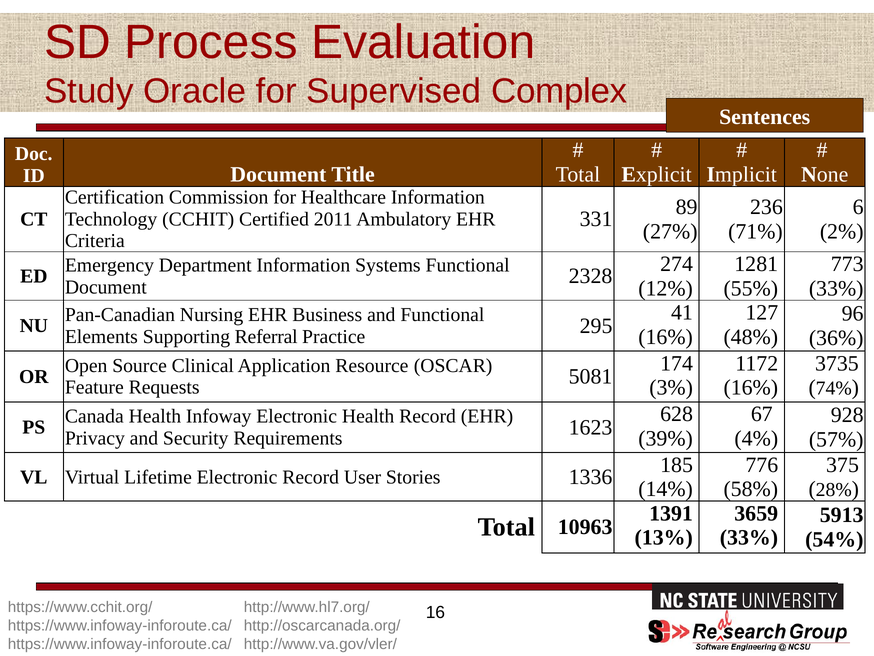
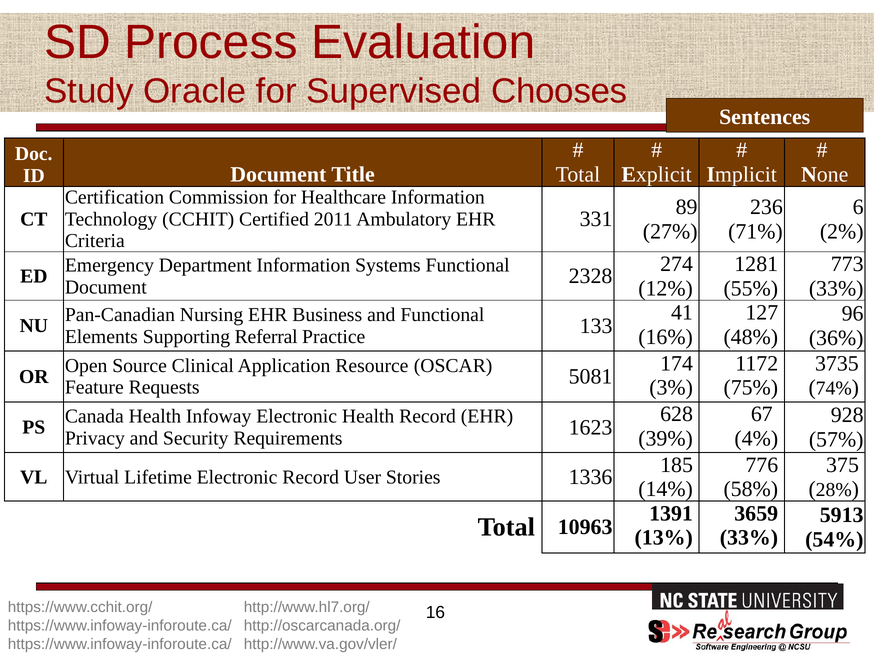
Complex: Complex -> Chooses (559, 91)
295: 295 -> 133 (596, 326)
16%: 16% -> 75% (751, 387)
